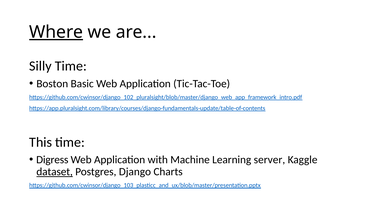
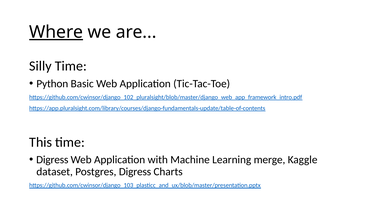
Boston: Boston -> Python (52, 84)
server: server -> merge (270, 160)
dataset underline: present -> none (55, 172)
Postgres Django: Django -> Digress (135, 172)
